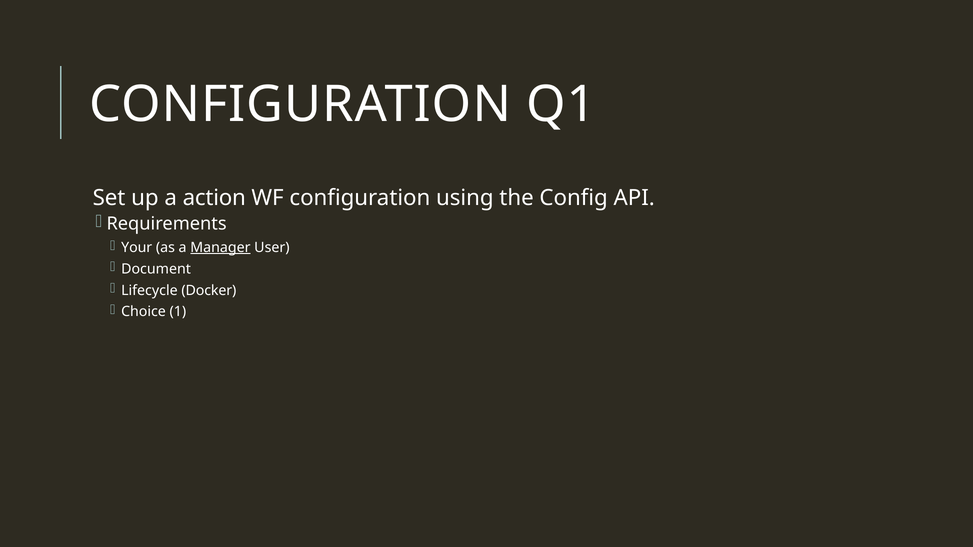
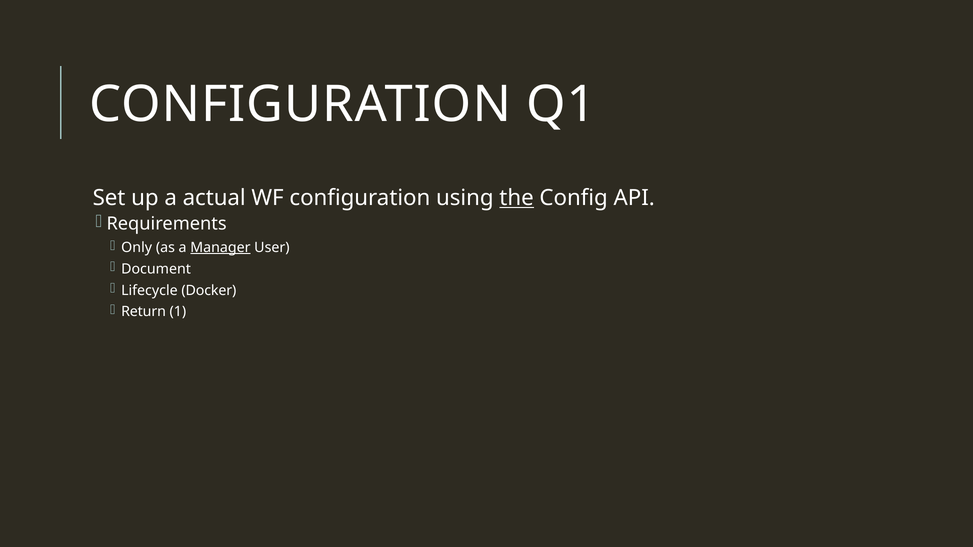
action: action -> actual (214, 198)
the underline: none -> present (517, 198)
Your: Your -> Only (137, 248)
Choice: Choice -> Return (144, 312)
